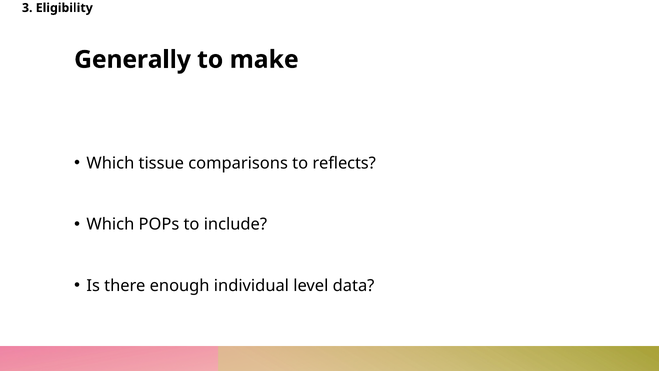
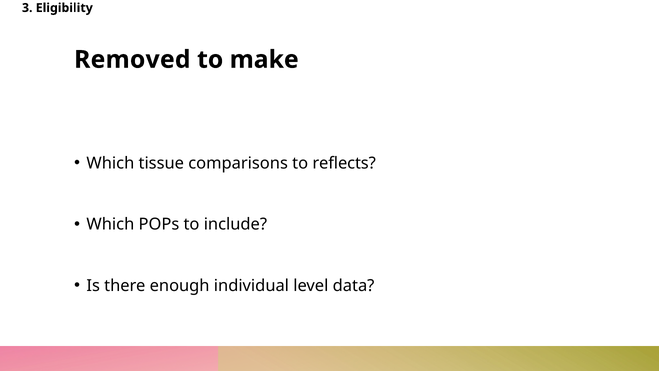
Generally: Generally -> Removed (132, 60)
